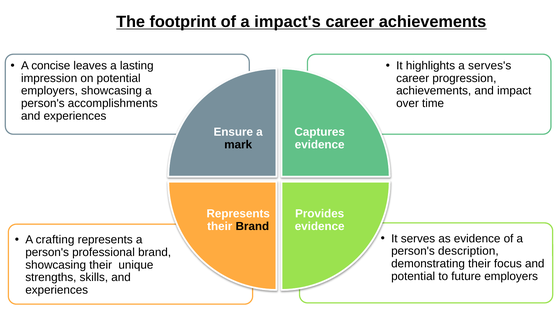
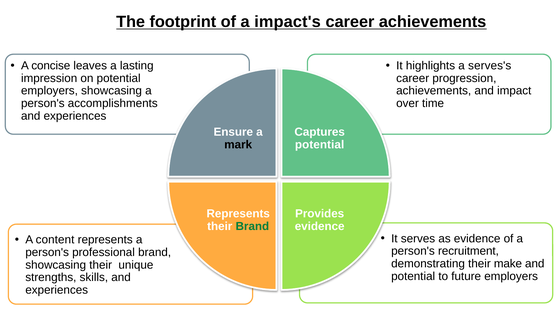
evidence: evidence -> potential (320, 145)
Brand colour: black -> green (252, 226)
crafting: crafting -> content (55, 240)
description: description -> recruitment (468, 251)
focus: focus -> make (508, 264)
